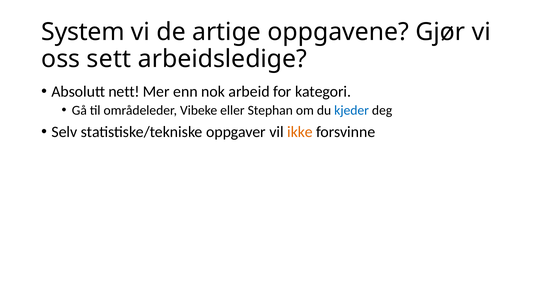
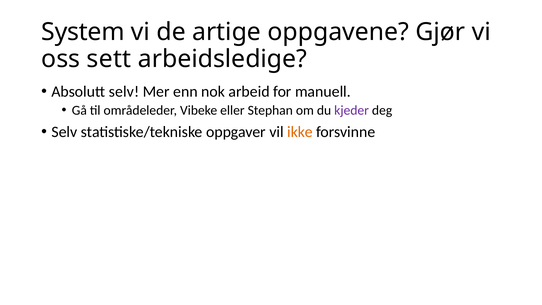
Absolutt nett: nett -> selv (124, 92)
kategori: kategori -> manuell (323, 92)
kjeder colour: blue -> purple (352, 110)
